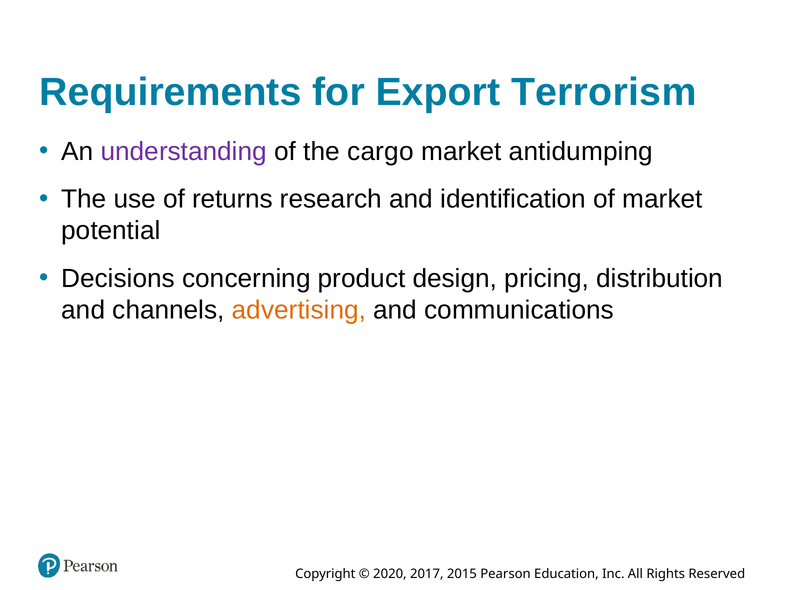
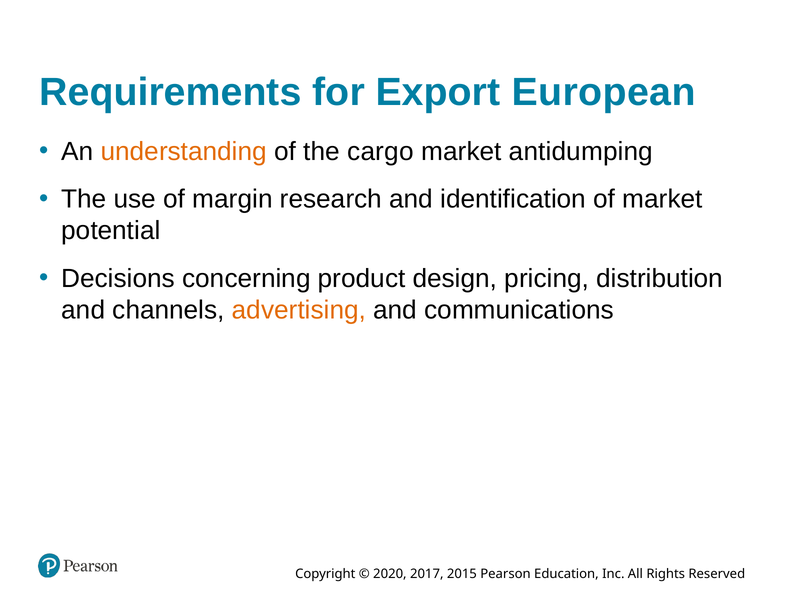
Terrorism: Terrorism -> European (604, 92)
understanding colour: purple -> orange (184, 152)
returns: returns -> margin (233, 199)
